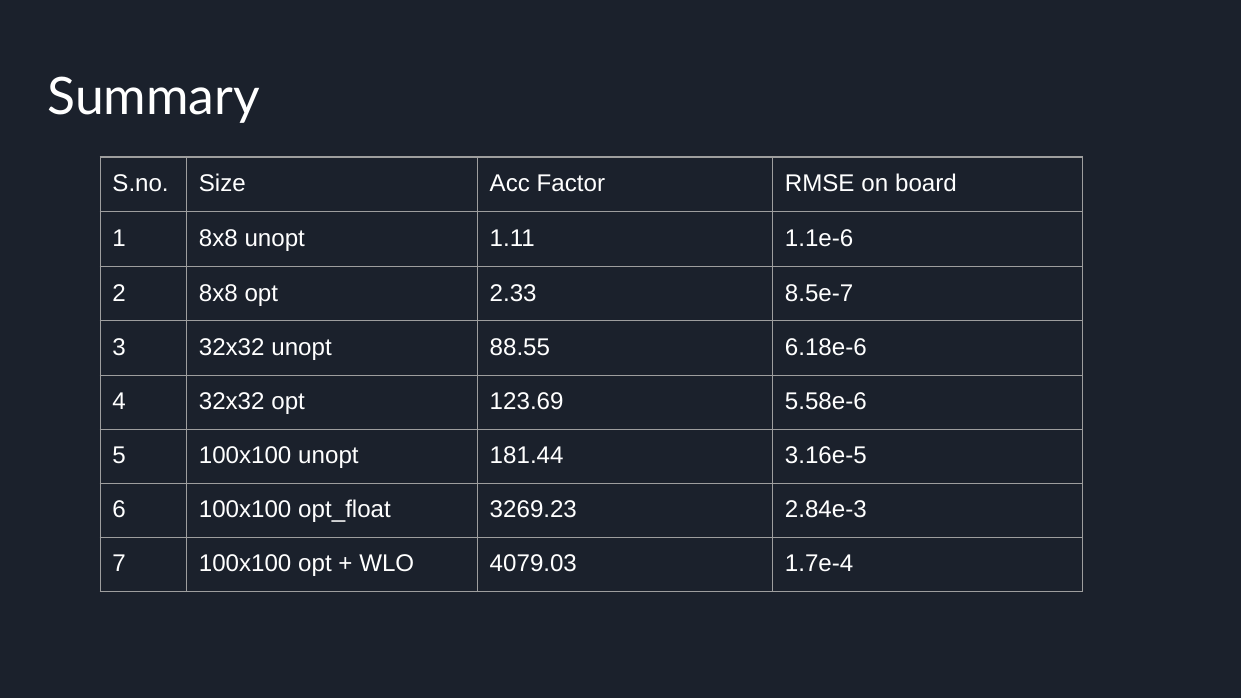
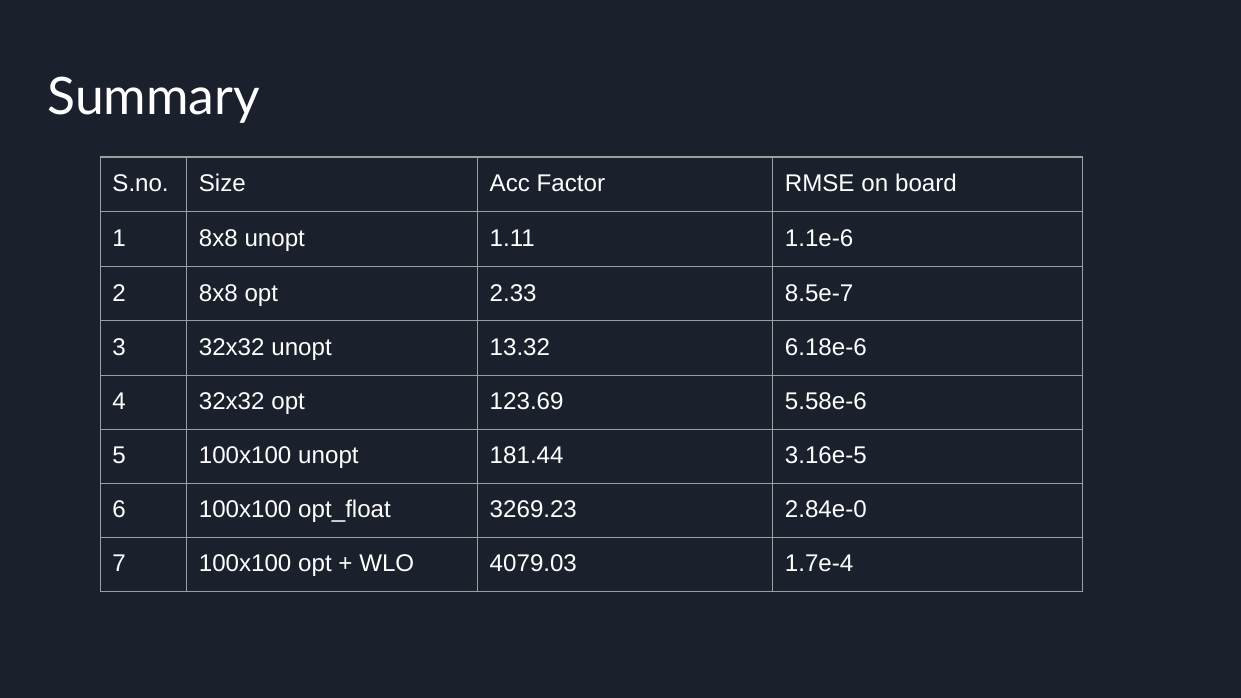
88.55: 88.55 -> 13.32 (520, 347)
2.84e-3: 2.84e-3 -> 2.84e-0 (826, 510)
